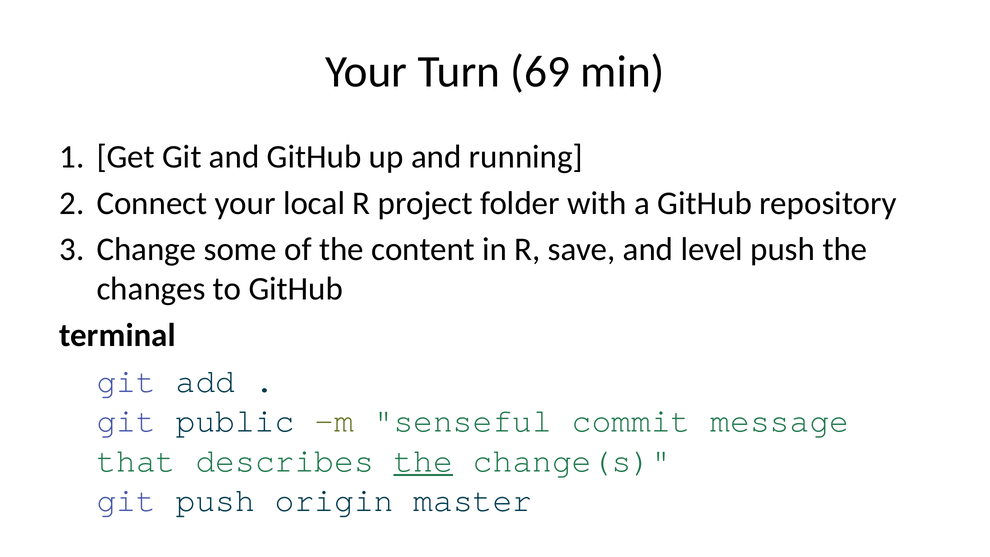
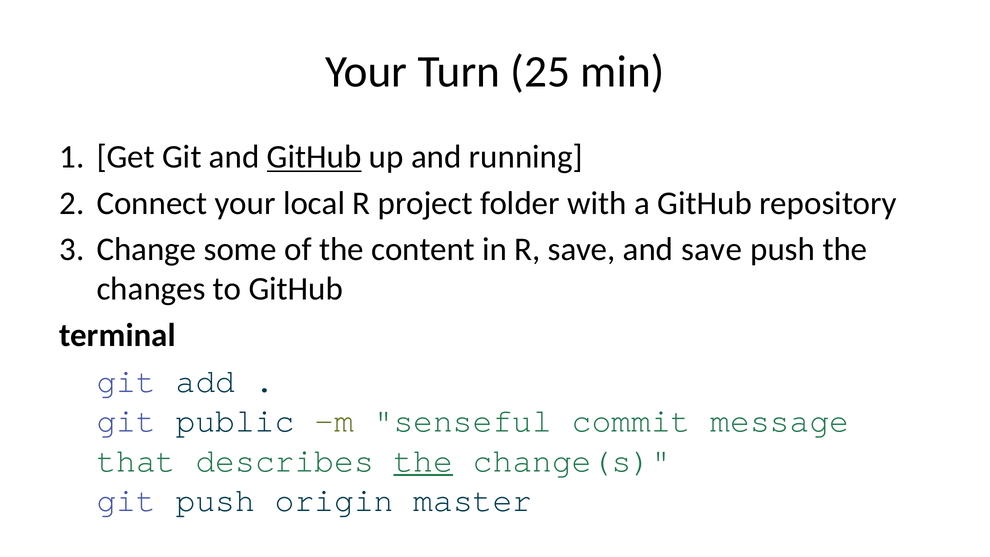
69: 69 -> 25 (540, 72)
GitHub underline: none -> present (314, 157)
and level: level -> save (712, 249)
